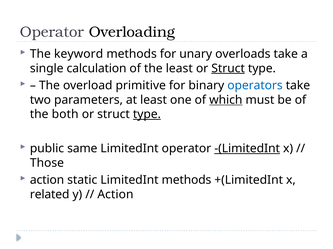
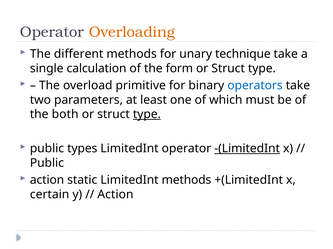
Overloading colour: black -> orange (132, 32)
keyword: keyword -> different (79, 54)
overloads: overloads -> technique (243, 54)
the least: least -> form (179, 69)
Struct underline: present -> none (228, 69)
which underline: present -> none (226, 100)
same: same -> types (82, 149)
Those: Those -> Public (47, 163)
related: related -> certain (50, 195)
